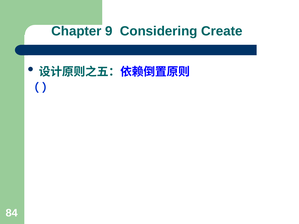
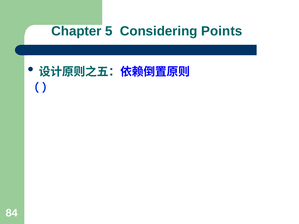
9: 9 -> 5 (109, 31)
Create: Create -> Points (222, 31)
